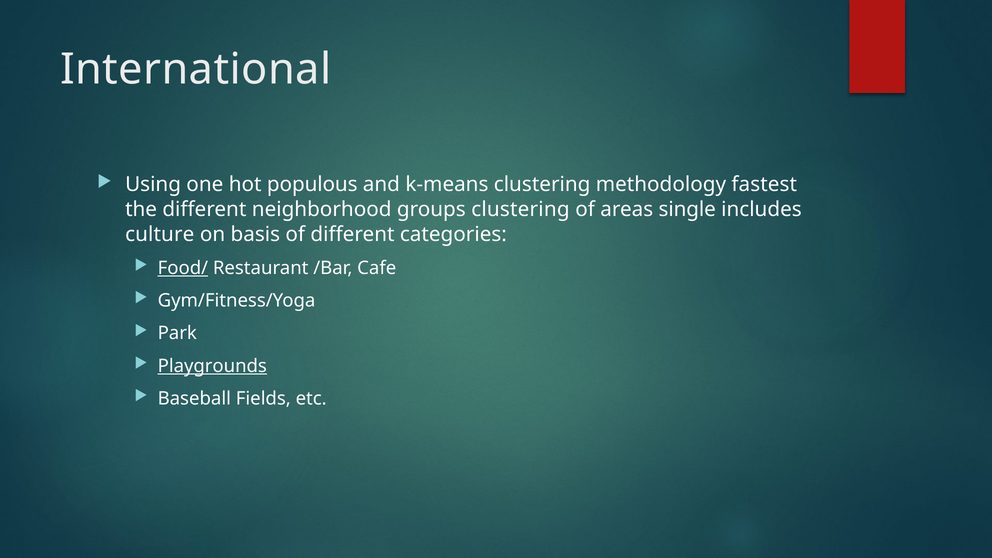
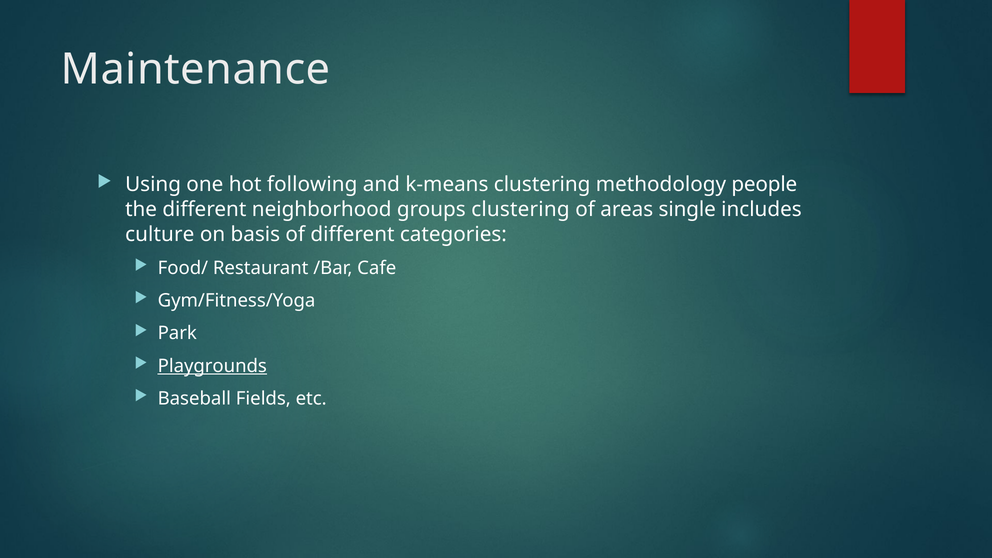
International: International -> Maintenance (196, 70)
populous: populous -> following (312, 185)
fastest: fastest -> people (764, 185)
Food/ underline: present -> none (183, 268)
